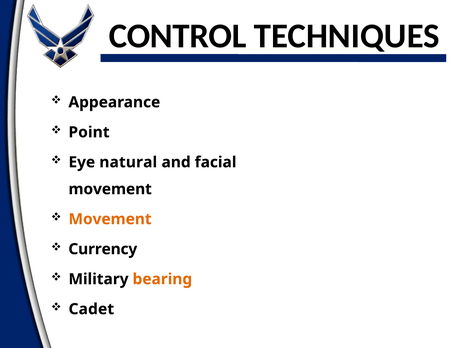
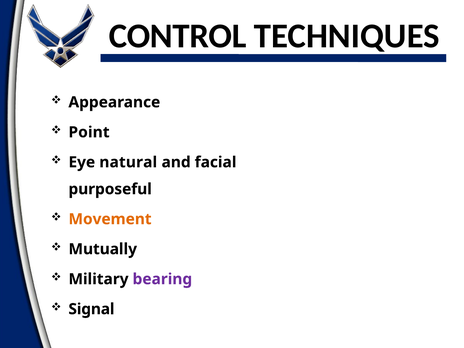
movement: movement -> purposeful (110, 189)
Currency: Currency -> Mutually (103, 249)
bearing colour: orange -> purple (162, 279)
Cadet: Cadet -> Signal (91, 309)
